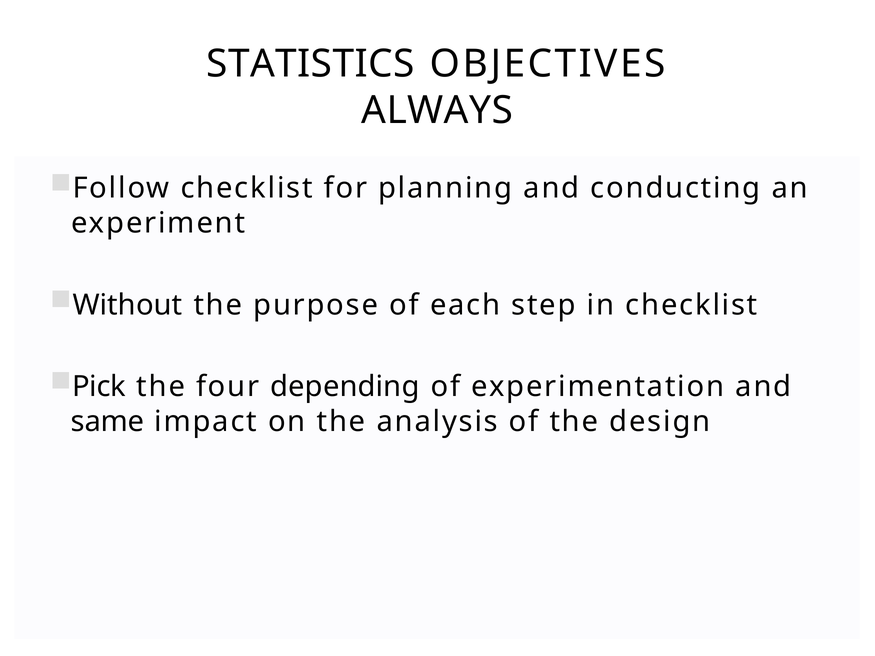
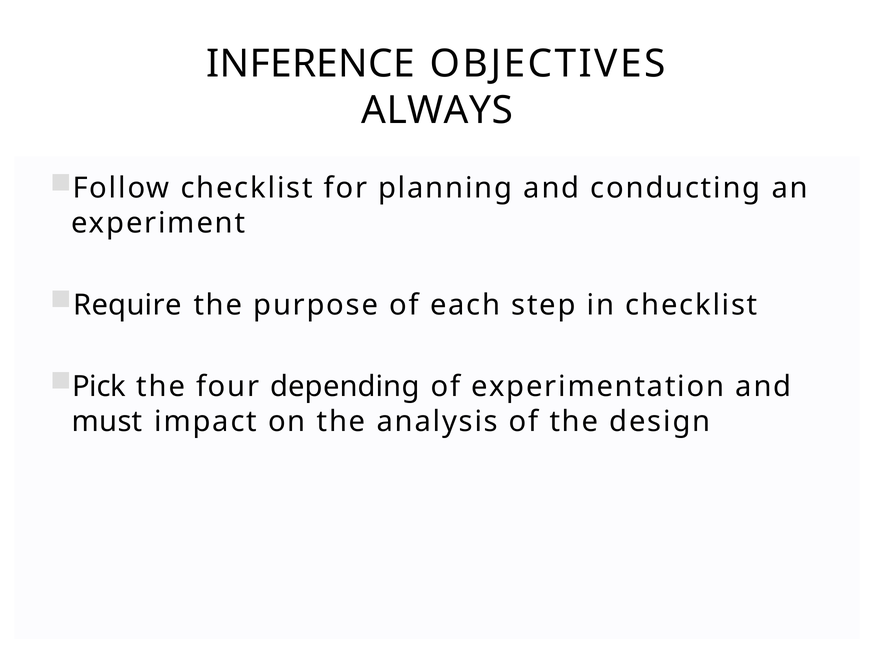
STATISTICS: STATISTICS -> INFERENCE (311, 64)
Without: Without -> Require (127, 305)
same: same -> must (107, 422)
